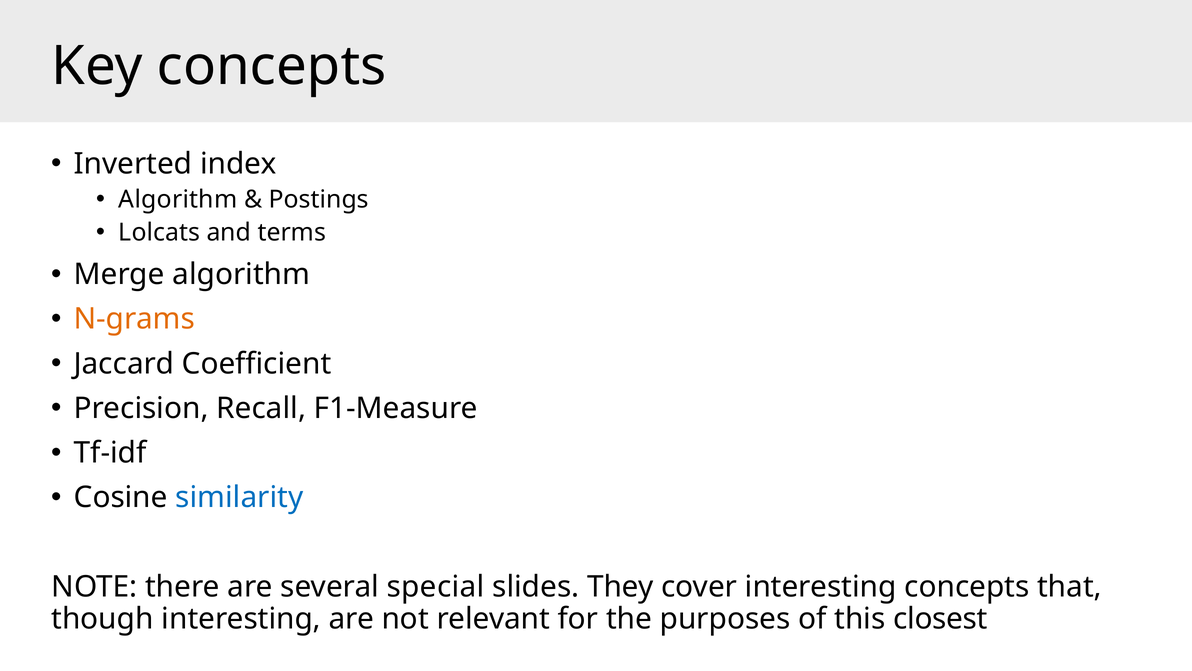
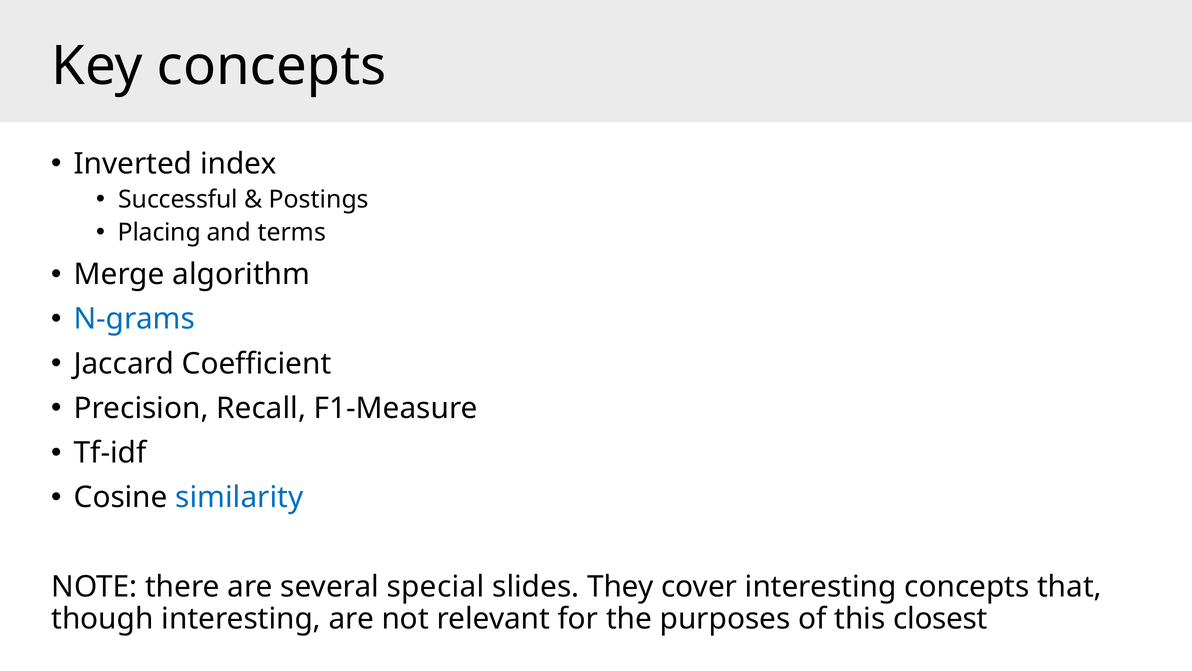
Algorithm: Algorithm -> Successful (178, 199)
Lolcats: Lolcats -> Placing (159, 232)
N-grams colour: orange -> blue (134, 319)
